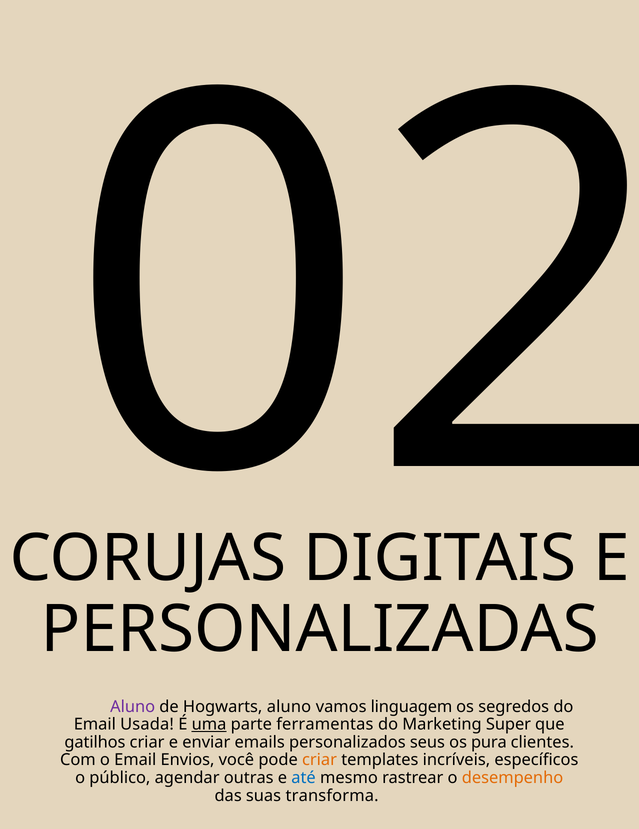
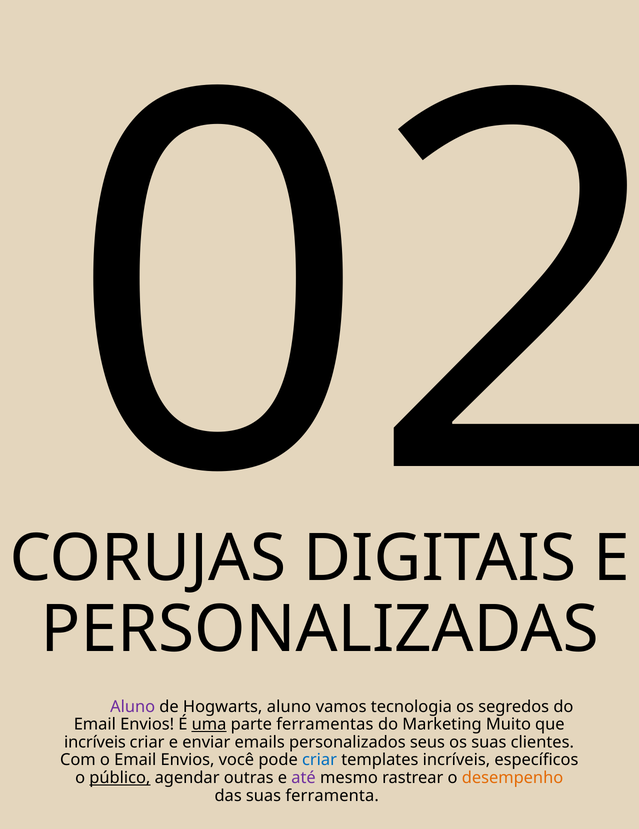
linguagem: linguagem -> tecnologia (411, 707)
Usada: Usada -> Envios (147, 724)
Super: Super -> Muito (508, 724)
gatilhos: gatilhos -> incríveis (95, 742)
os pura: pura -> suas (489, 742)
criar colour: orange -> blue (320, 760)
público underline: none -> present (120, 778)
até colour: blue -> purple (304, 778)
transforma: transforma -> ferramenta (332, 796)
